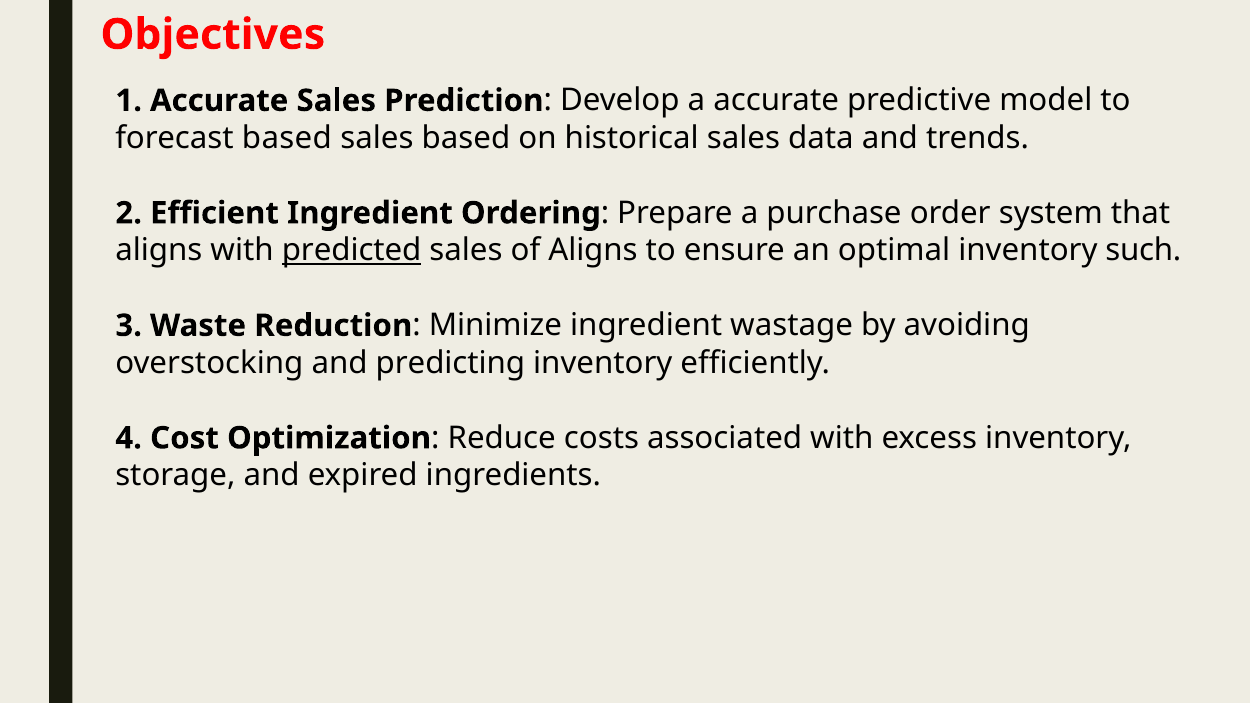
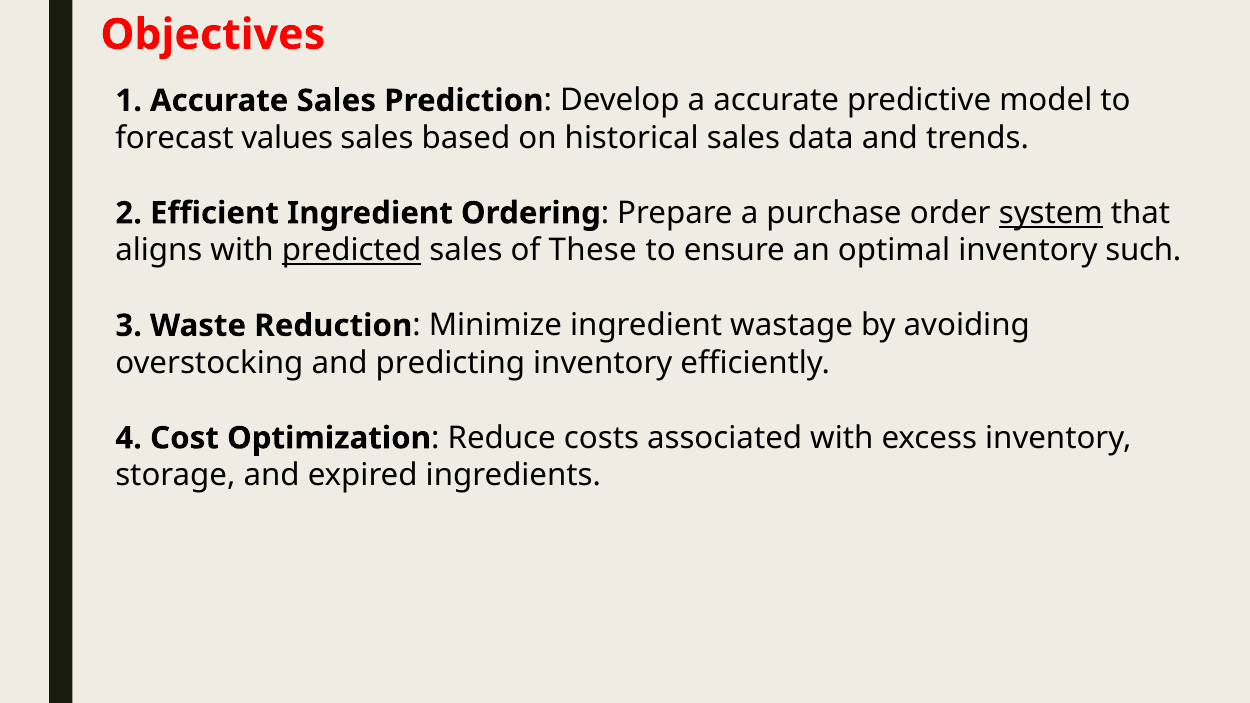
forecast based: based -> values (287, 138)
system underline: none -> present (1051, 213)
of Aligns: Aligns -> These (593, 251)
